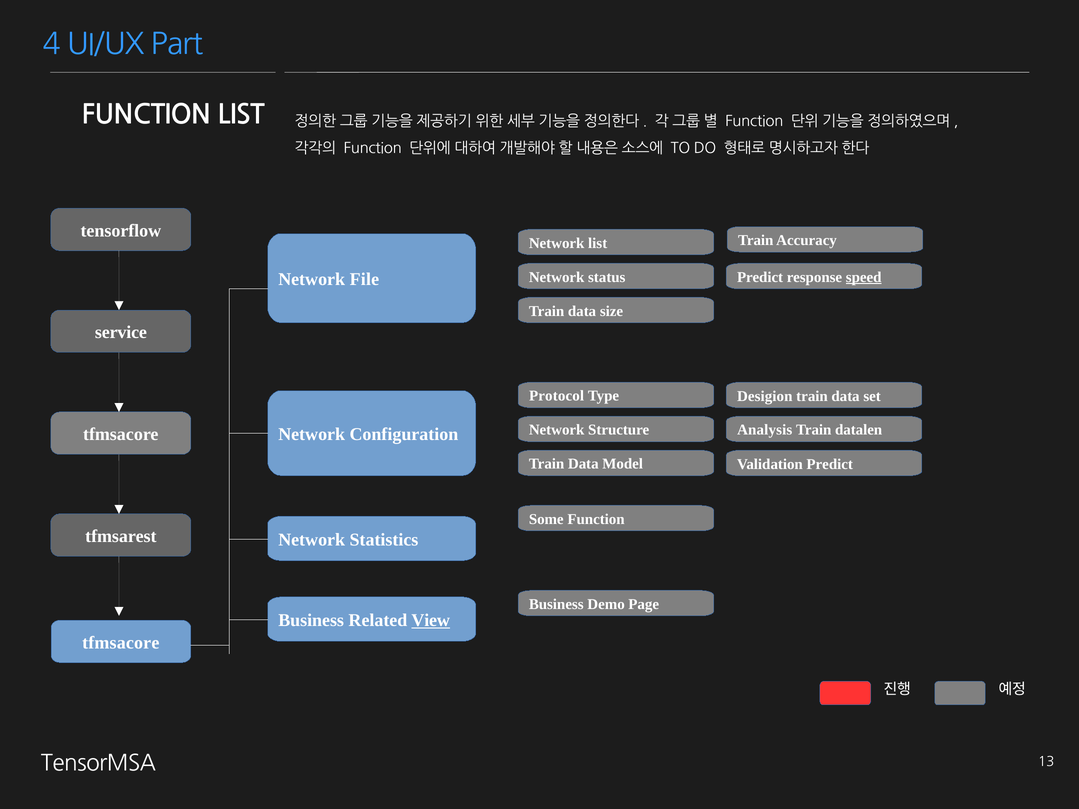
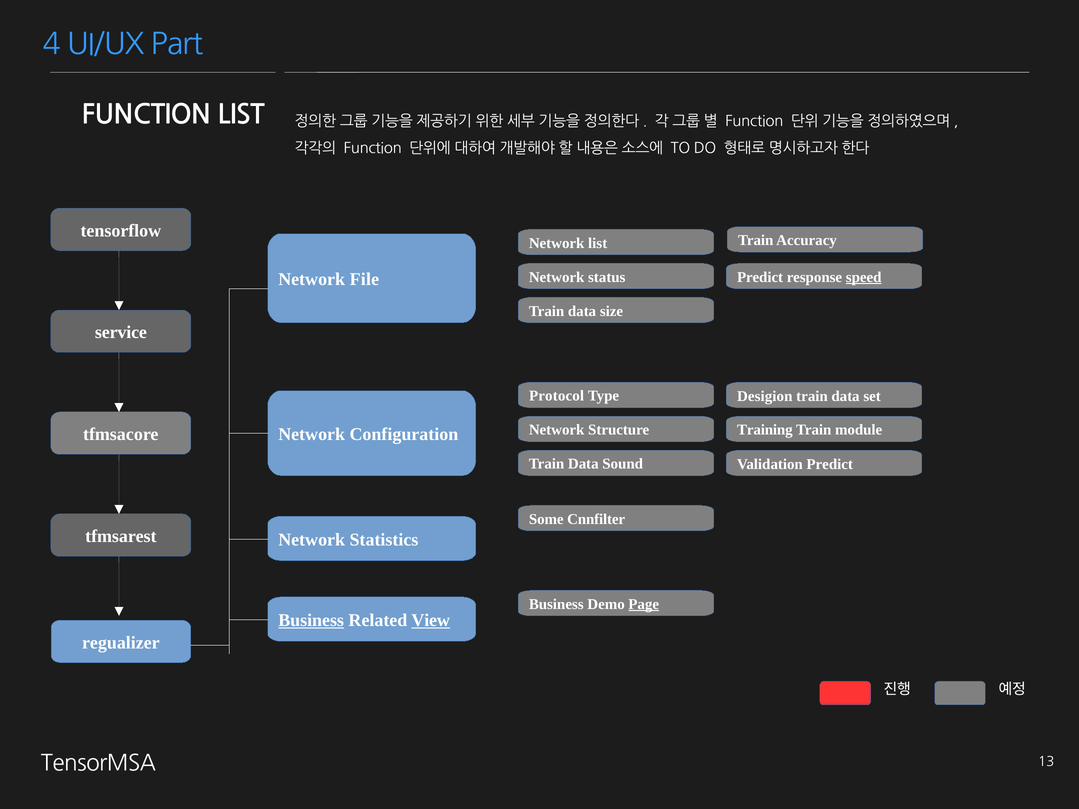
Analysis: Analysis -> Training (765, 430)
datalen: datalen -> module (859, 430)
Model: Model -> Sound (623, 464)
Some Function: Function -> Cnnfilter (596, 519)
Page underline: none -> present (644, 604)
Business underline: none -> present (311, 621)
tfmsacore: tfmsacore -> regualizer (121, 643)
